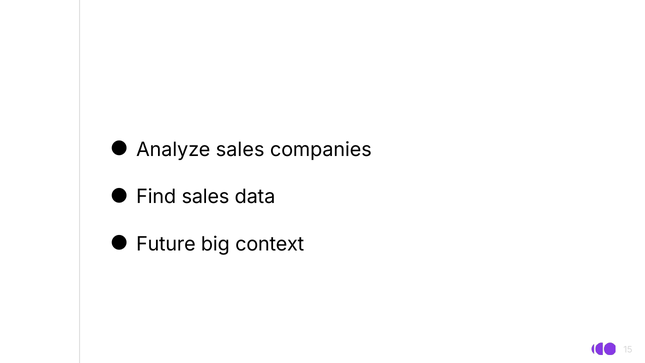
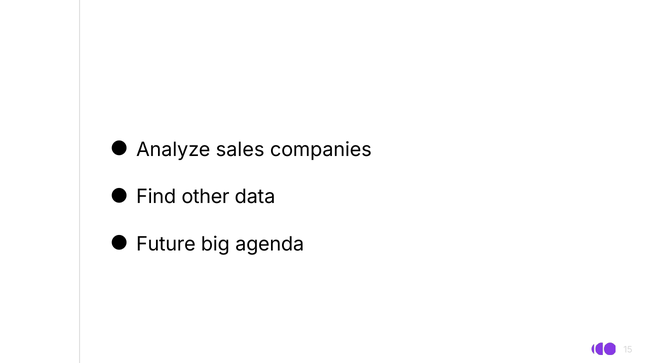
Find sales: sales -> other (206, 197)
context: context -> agenda (270, 244)
